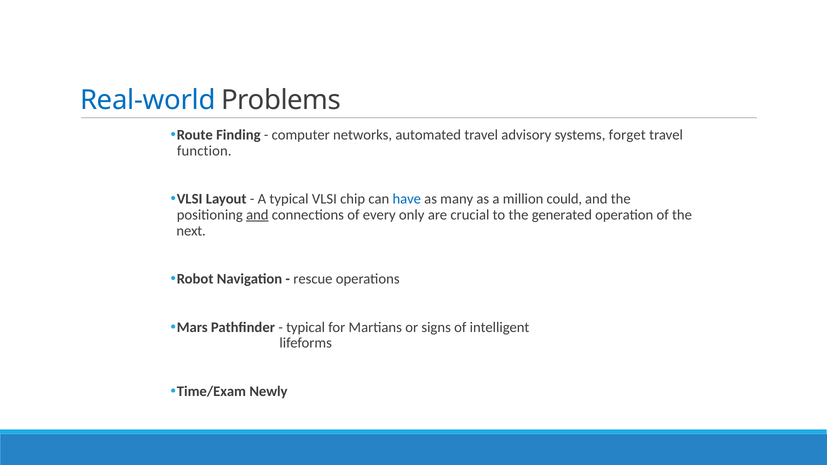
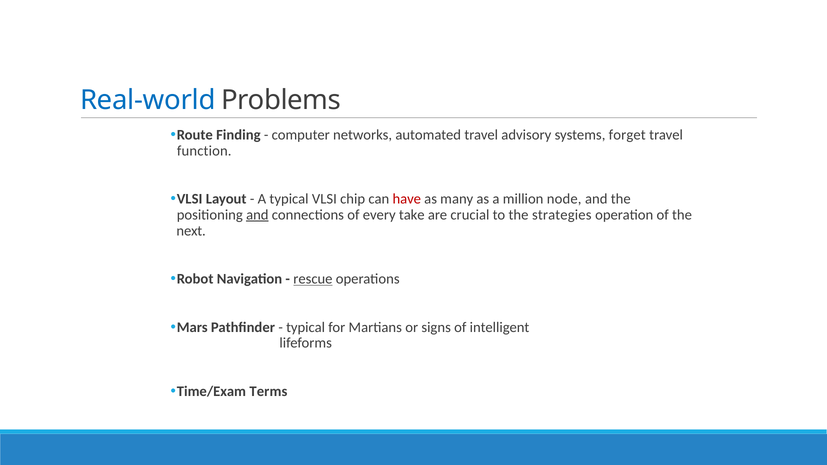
have colour: blue -> red (407, 199)
could: could -> node (564, 199)
only: only -> take (412, 215)
generated: generated -> strategies (562, 215)
rescue underline: none -> present (313, 279)
Newly: Newly -> Terms (268, 392)
